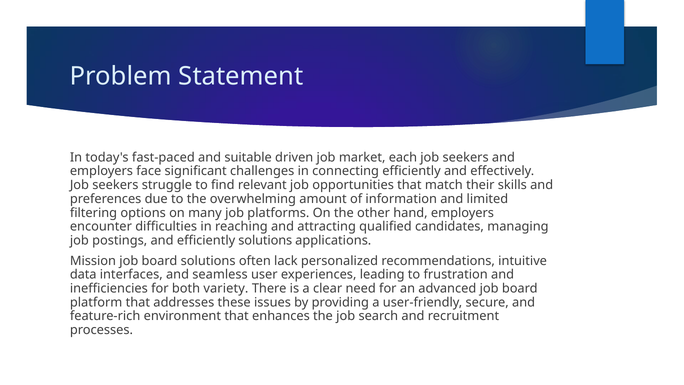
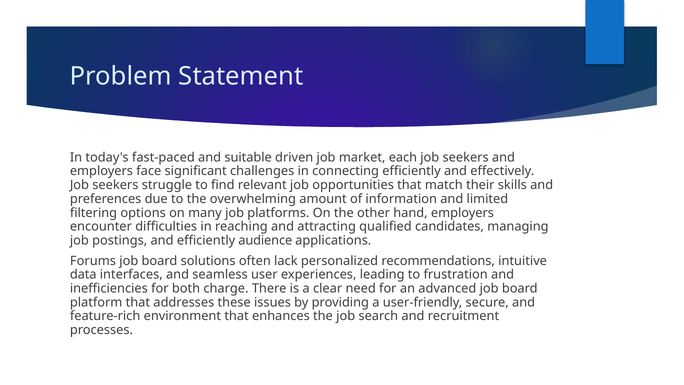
efficiently solutions: solutions -> audience (265, 240)
Mission: Mission -> Forums (93, 261)
variety: variety -> charge (226, 288)
